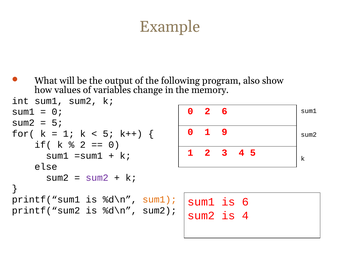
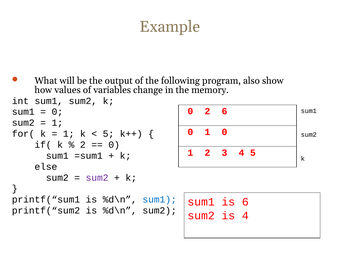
5: 5 -> 1 (57, 123)
1 9: 9 -> 0 (224, 132)
sum1 colour: orange -> blue (160, 200)
